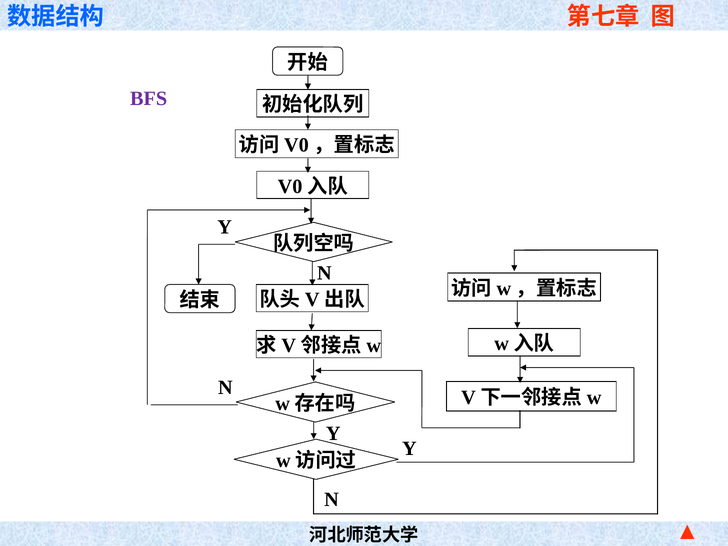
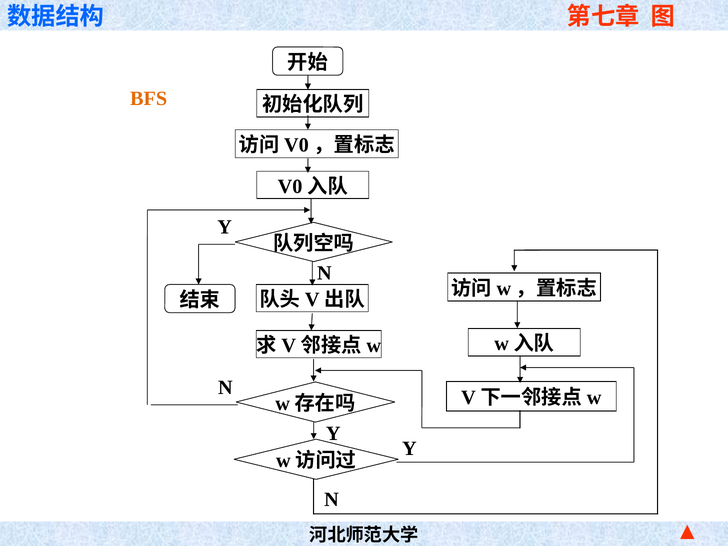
BFS colour: purple -> orange (149, 99)
